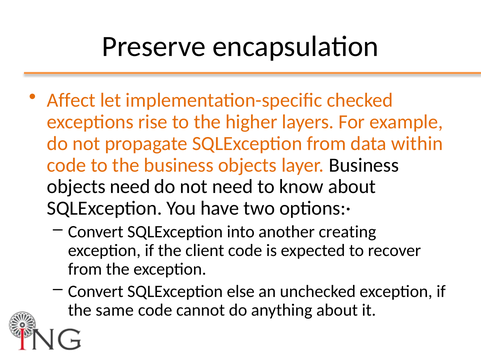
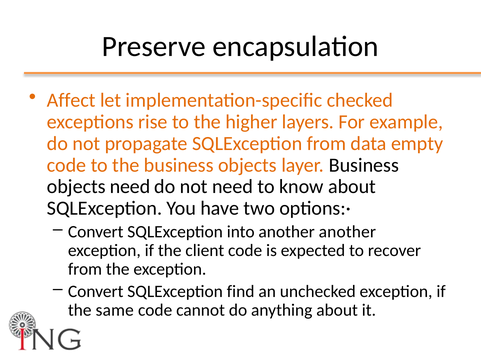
within: within -> empty (417, 143)
another creating: creating -> another (347, 231)
else: else -> find (241, 291)
